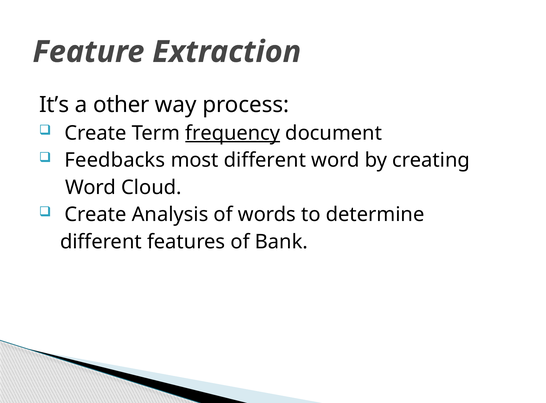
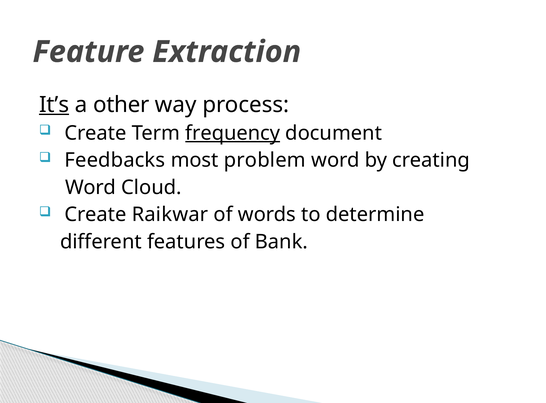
It’s underline: none -> present (54, 105)
most different: different -> problem (265, 160)
Analysis: Analysis -> Raikwar (170, 215)
